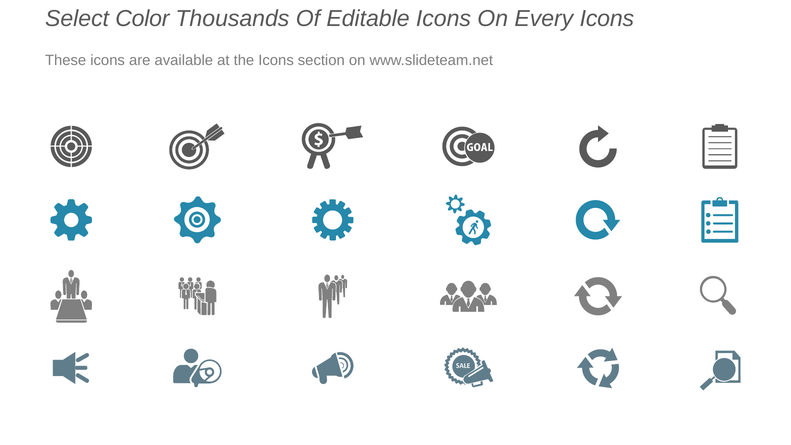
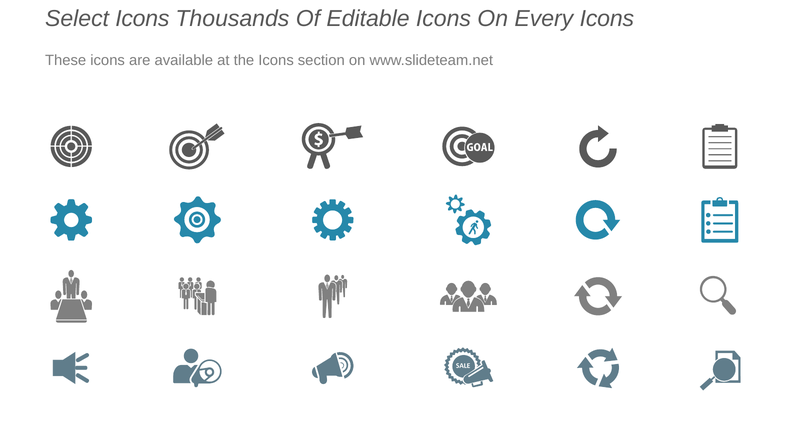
Select Color: Color -> Icons (142, 19)
